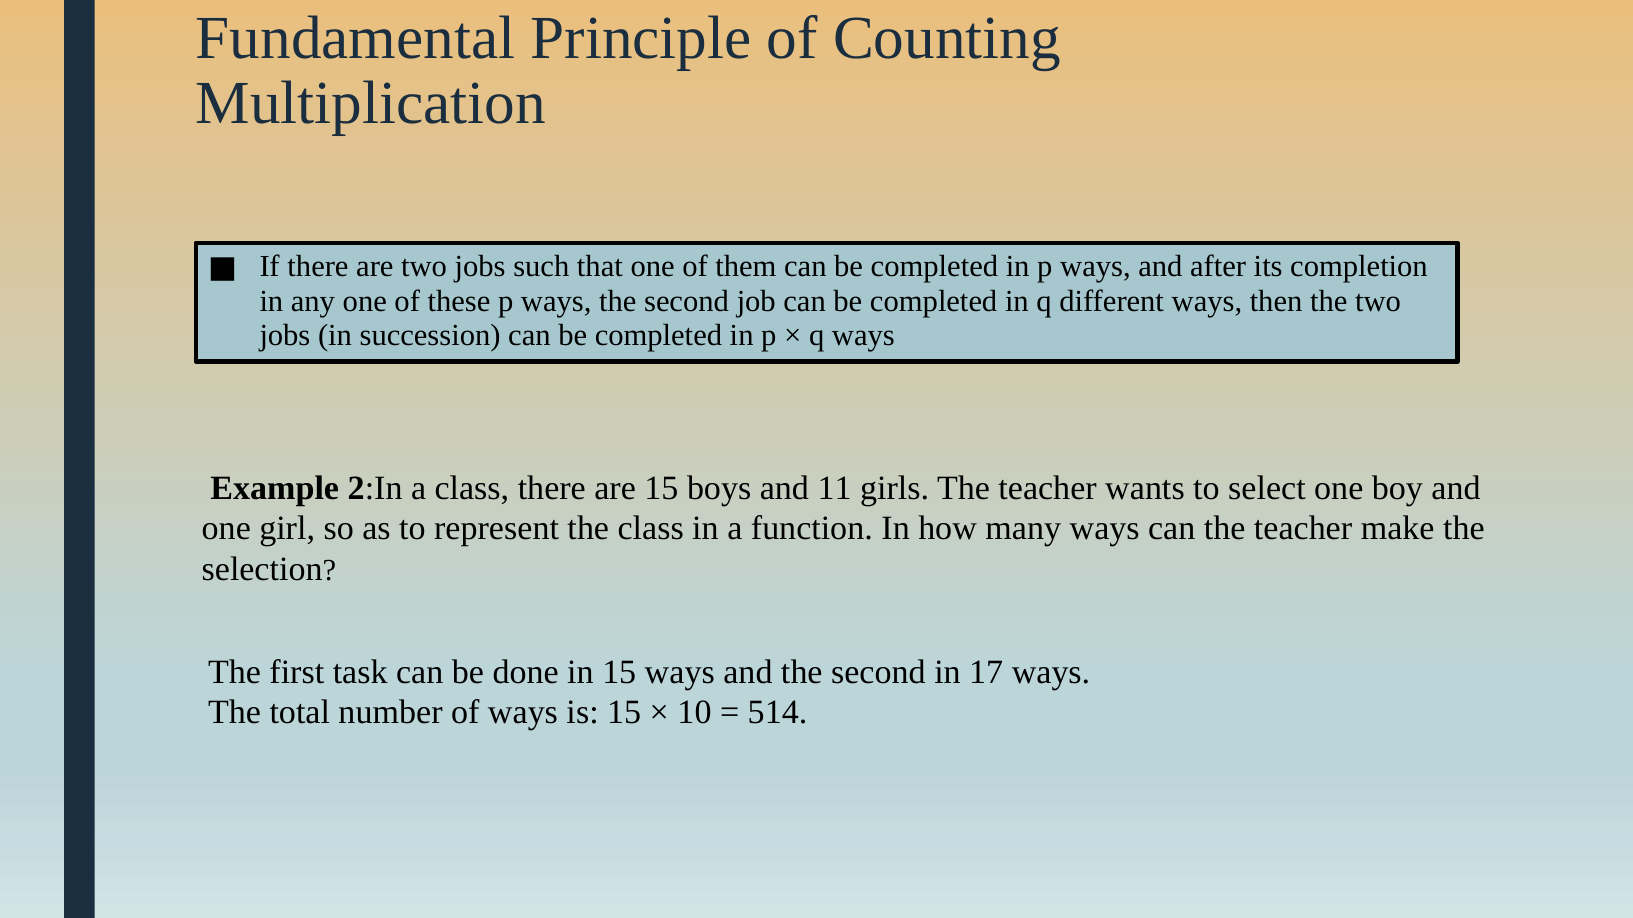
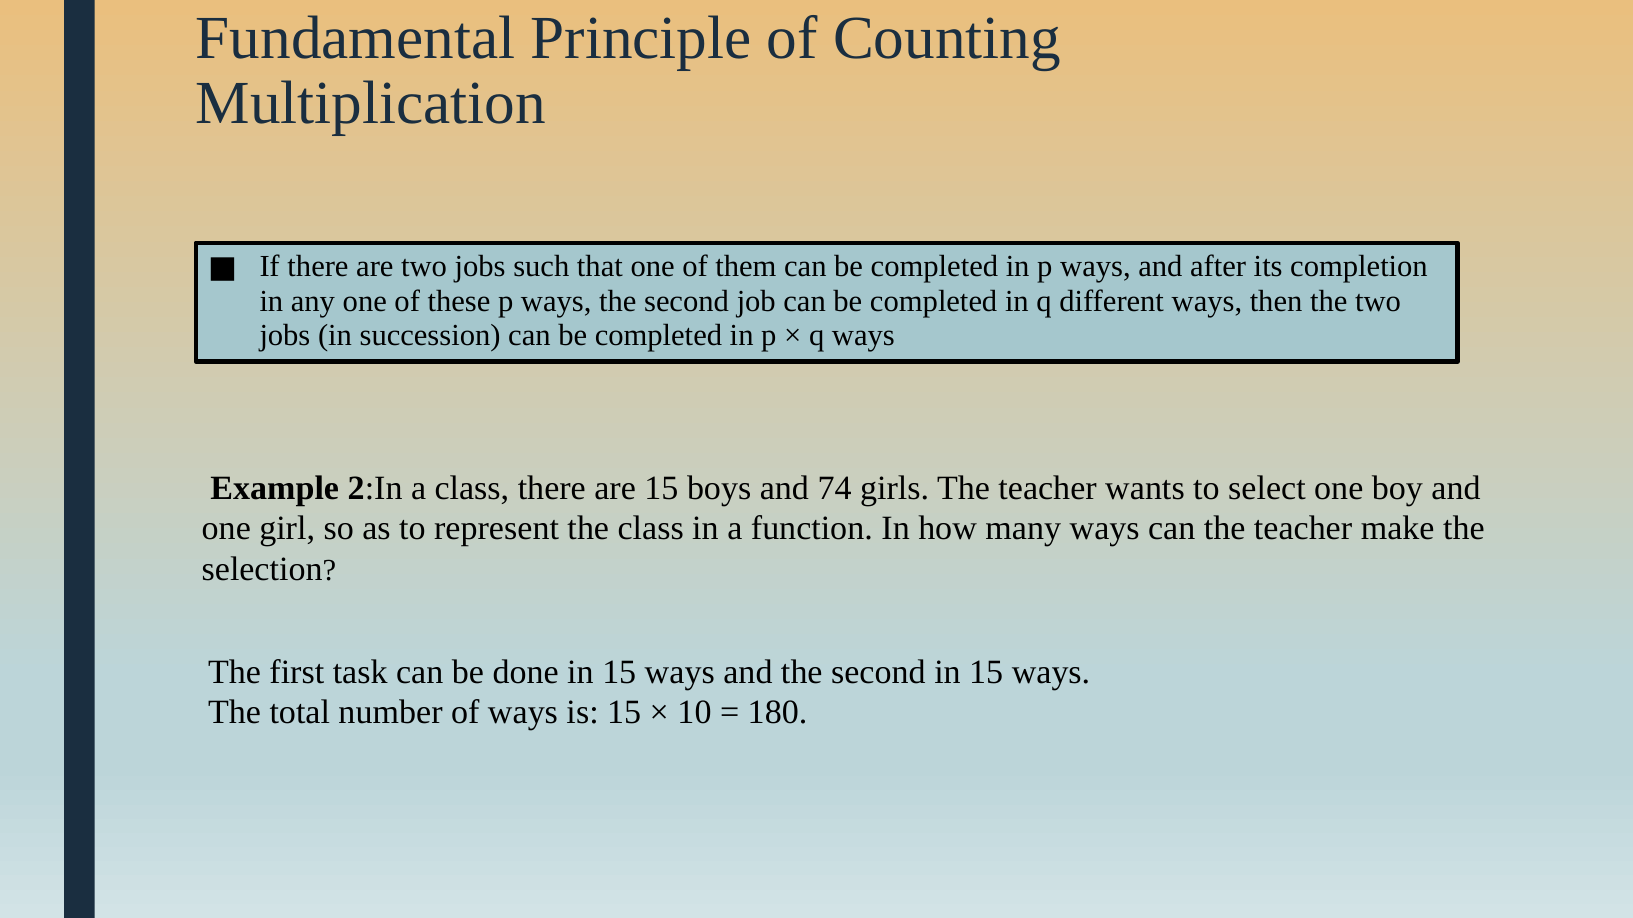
11: 11 -> 74 (835, 488)
second in 17: 17 -> 15 (986, 672)
514: 514 -> 180 (778, 713)
